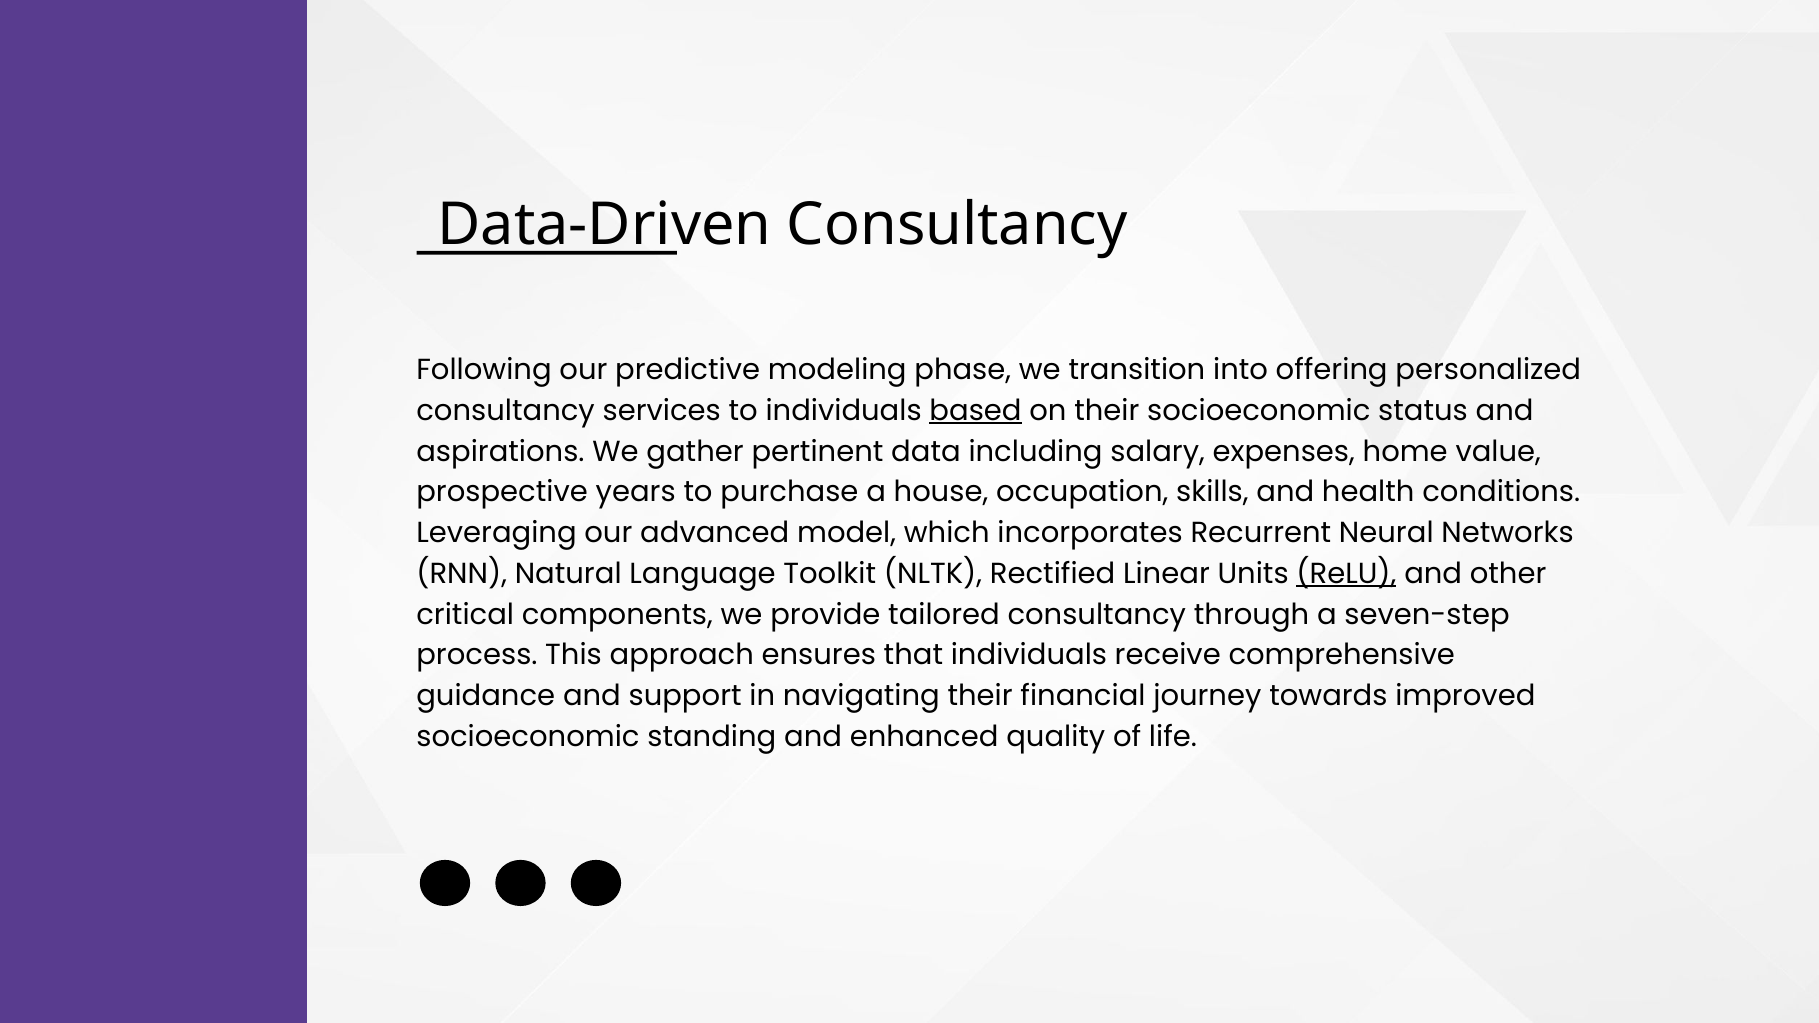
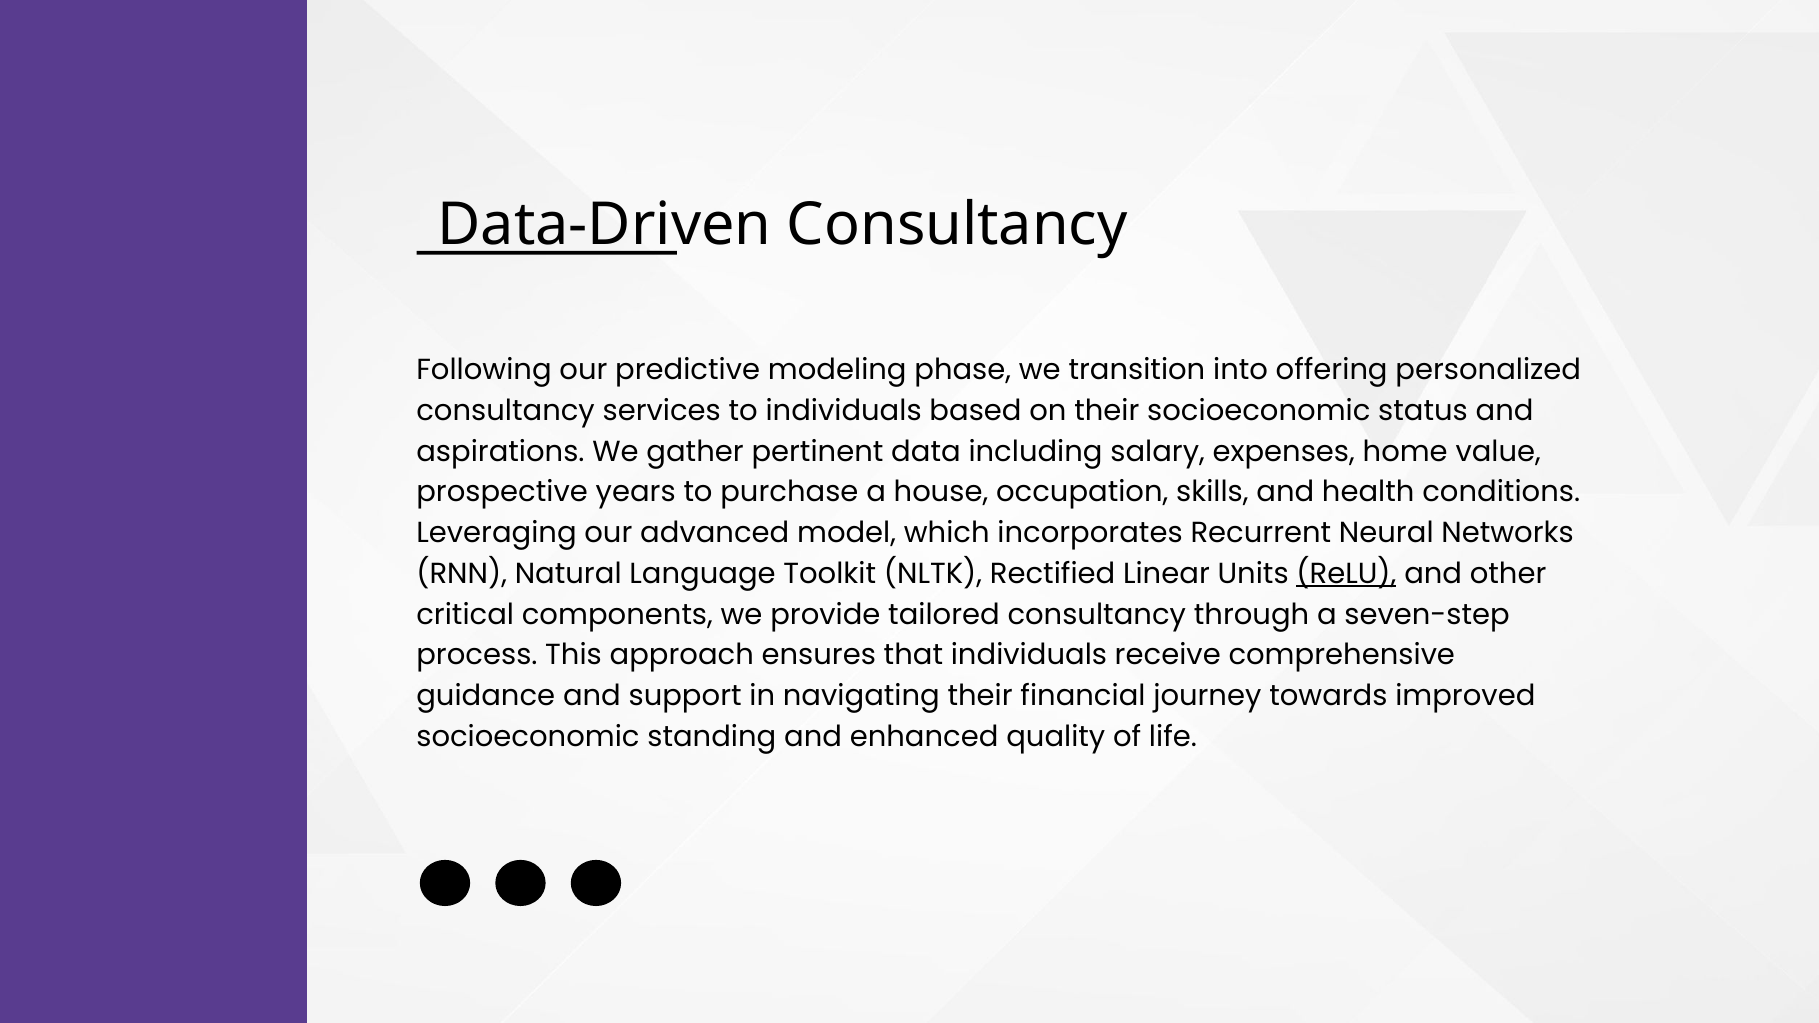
based underline: present -> none (976, 411)
